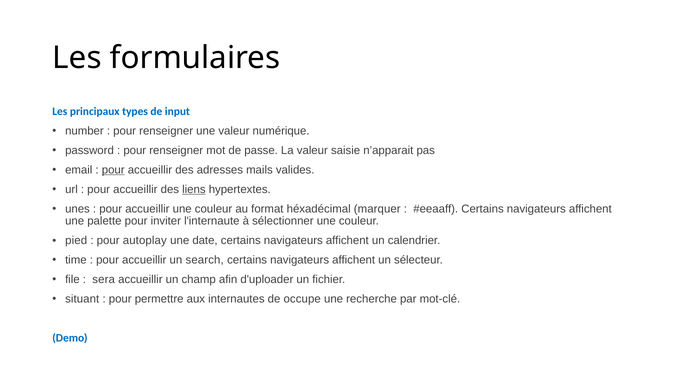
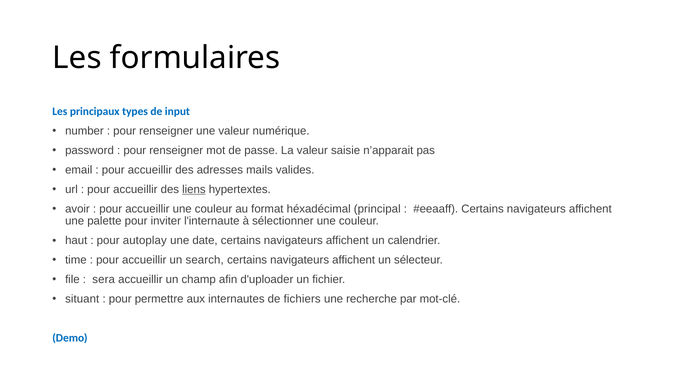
pour underline: present -> none (113, 170)
unes: unes -> avoir (77, 209)
marquer: marquer -> principal (377, 209)
pied: pied -> haut (76, 241)
occupe: occupe -> fichiers (302, 299)
